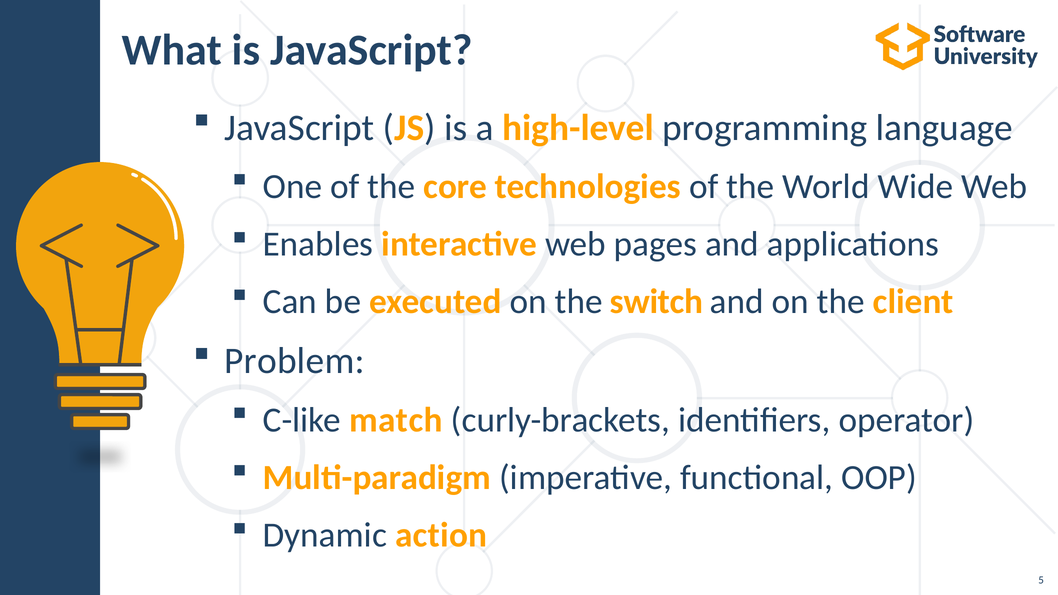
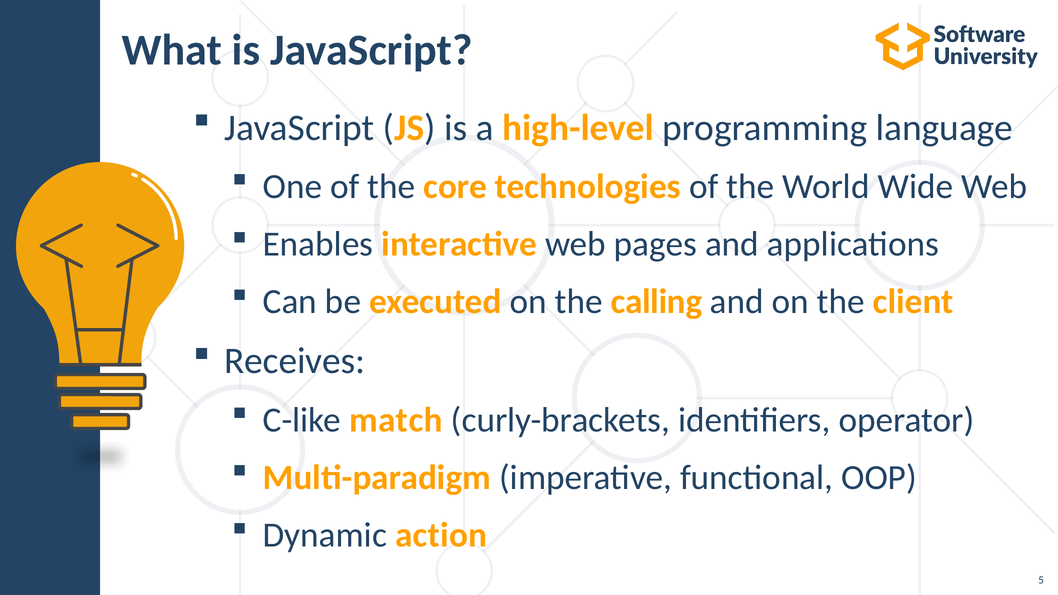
switch: switch -> calling (656, 302)
Problem: Problem -> Receives (295, 361)
